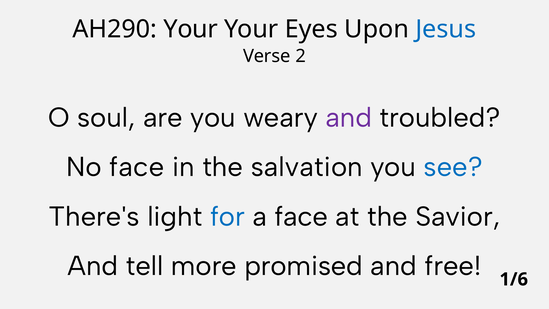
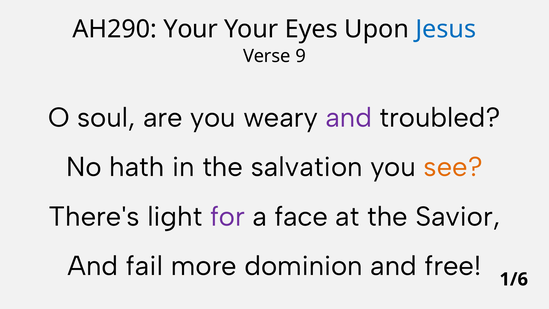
2: 2 -> 9 (301, 56)
No face: face -> hath (137, 167)
see colour: blue -> orange (453, 167)
for colour: blue -> purple (228, 217)
tell: tell -> fail (144, 266)
promised: promised -> dominion (304, 266)
